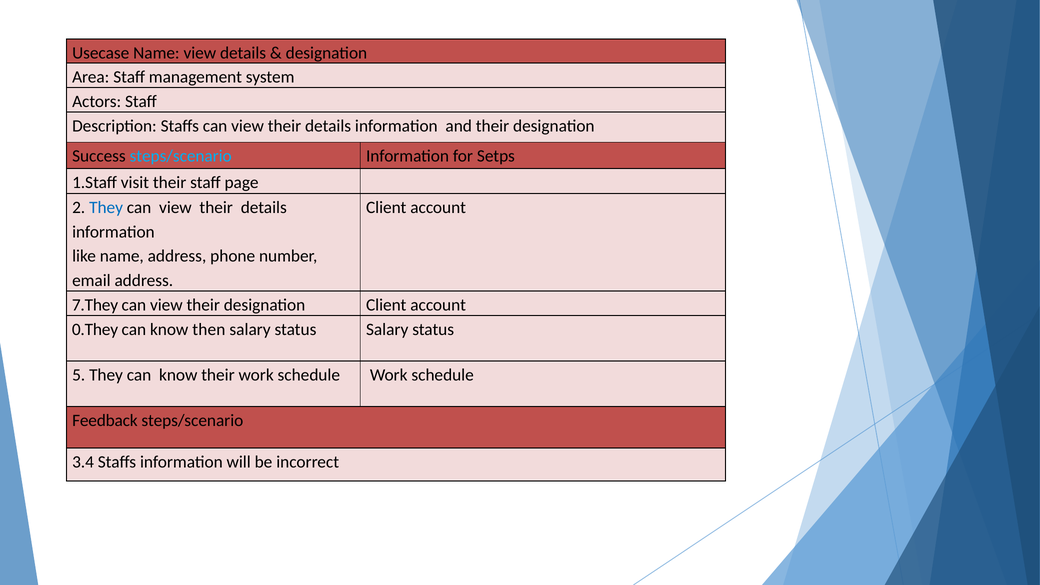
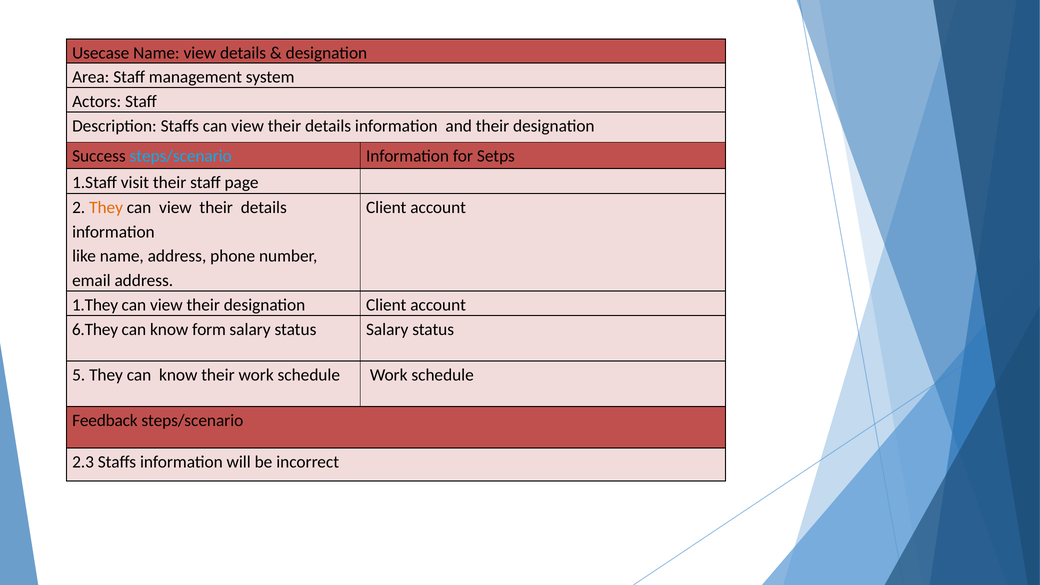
They colour: blue -> orange (106, 208)
7.They: 7.They -> 1.They (95, 305)
0.They: 0.They -> 6.They (95, 329)
then: then -> form (209, 329)
3.4: 3.4 -> 2.3 (83, 462)
